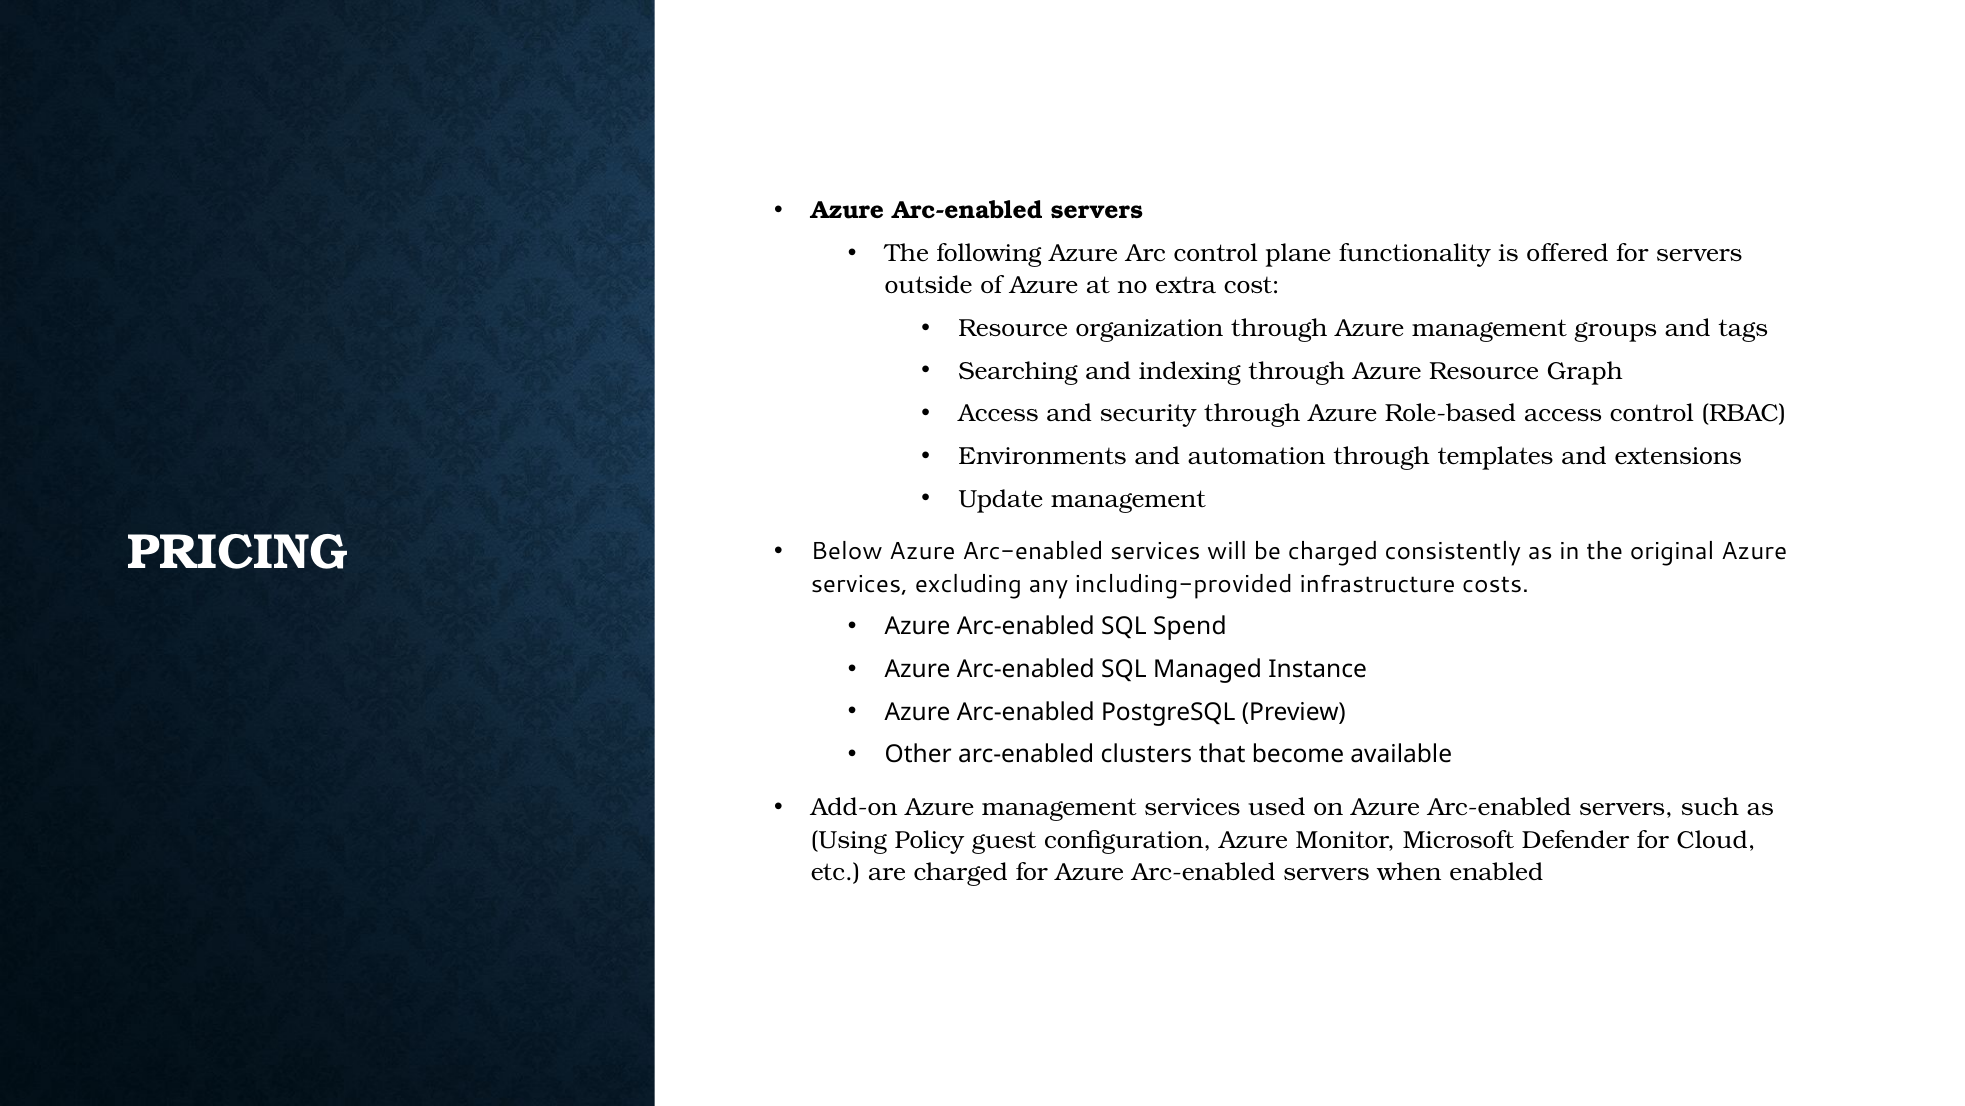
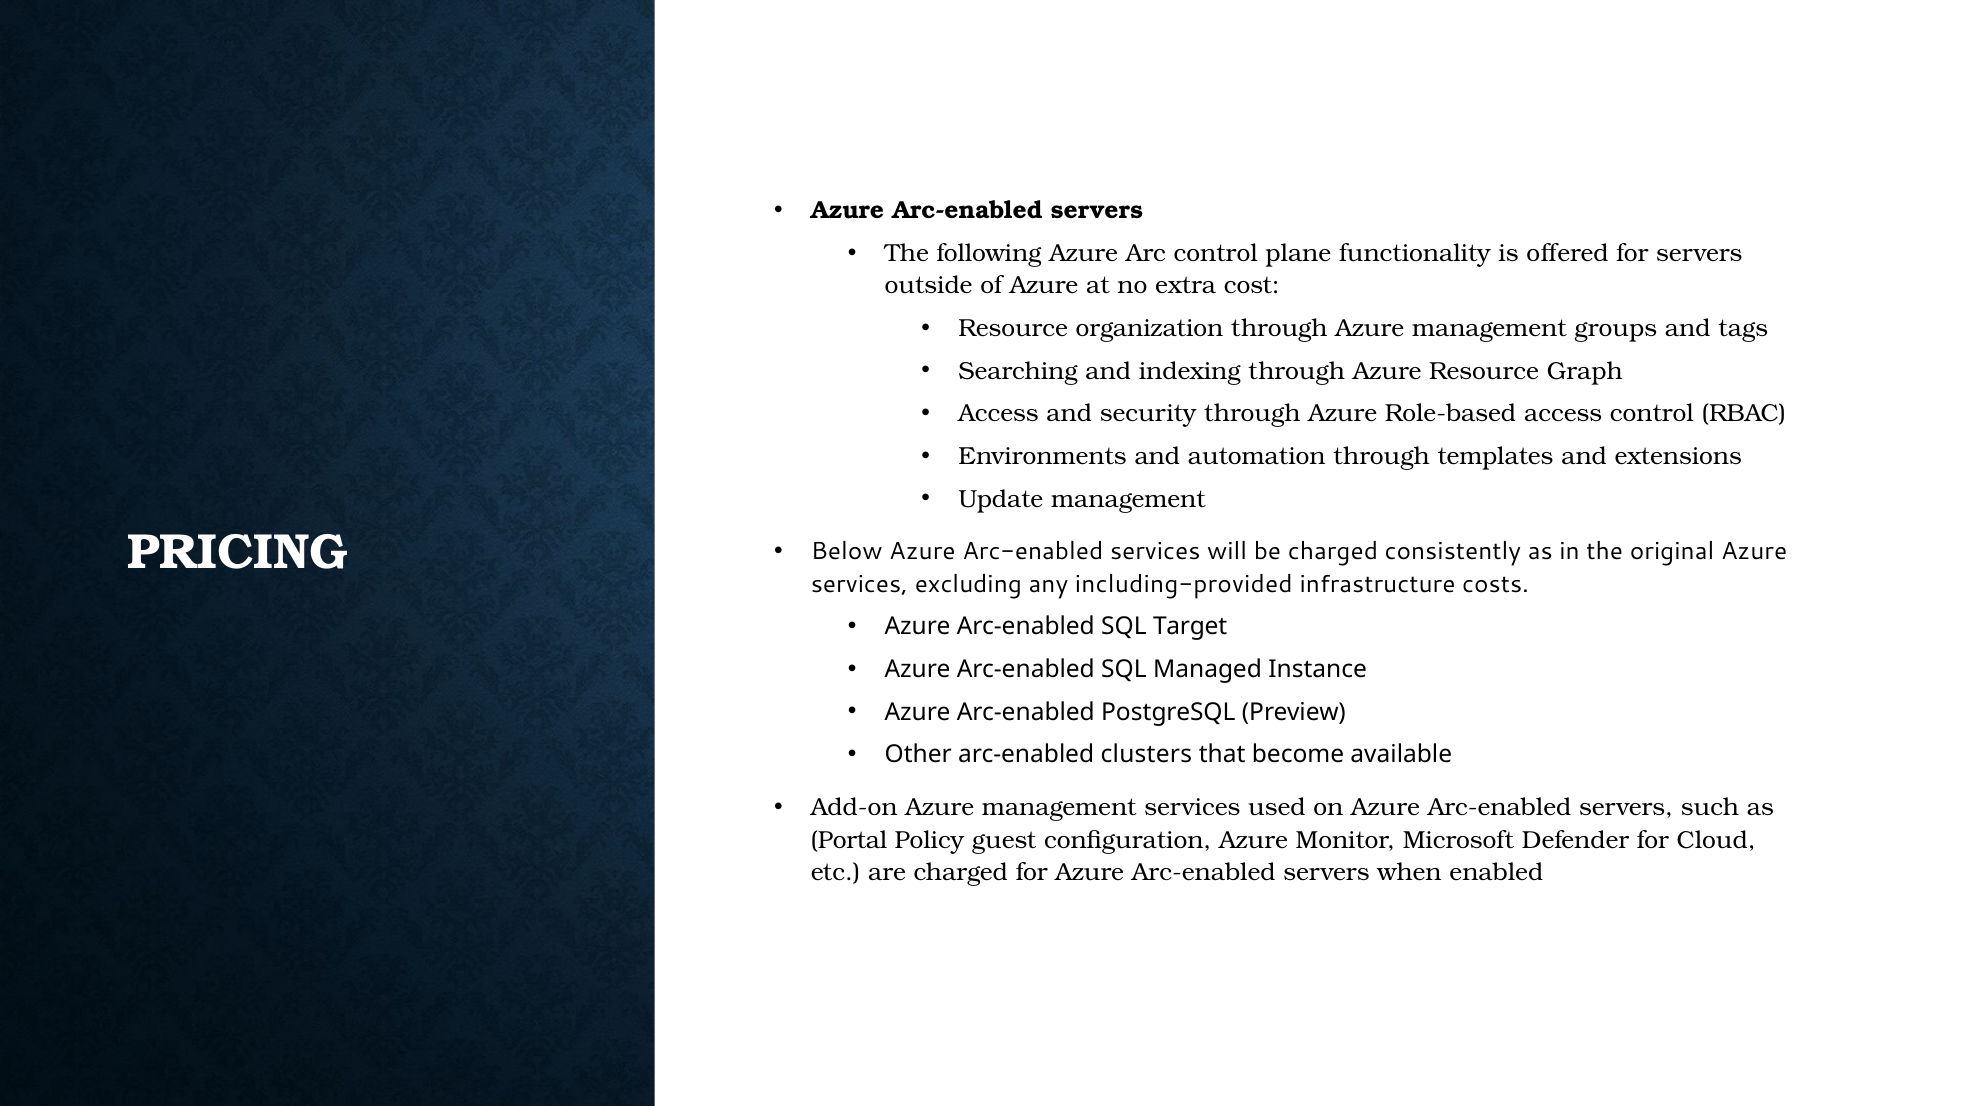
Spend: Spend -> Target (1190, 626)
Using: Using -> Portal (849, 839)
